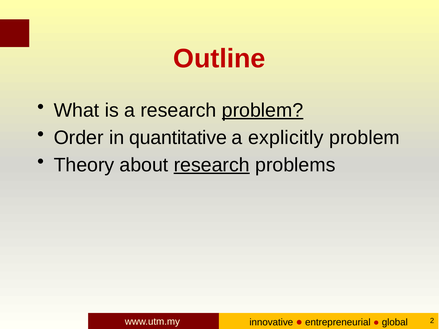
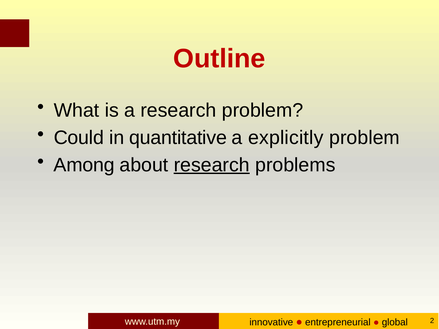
problem underline: present -> none (263, 110)
Order: Order -> Could (79, 138)
Theory: Theory -> Among (84, 165)
